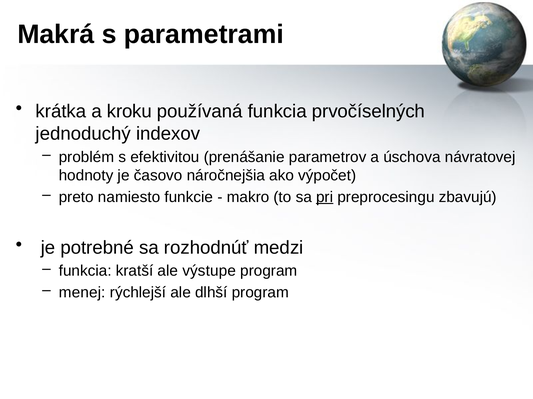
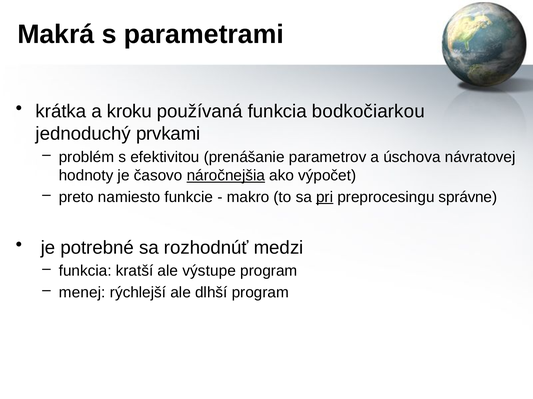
prvočíselných: prvočíselných -> bodkočiarkou (368, 111)
indexov: indexov -> prvkami (168, 134)
náročnejšia underline: none -> present (226, 175)
zbavujú: zbavujú -> správne (468, 197)
